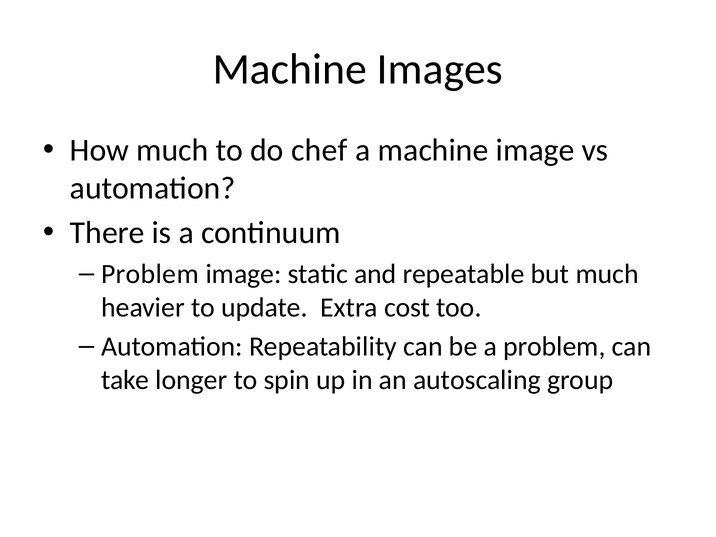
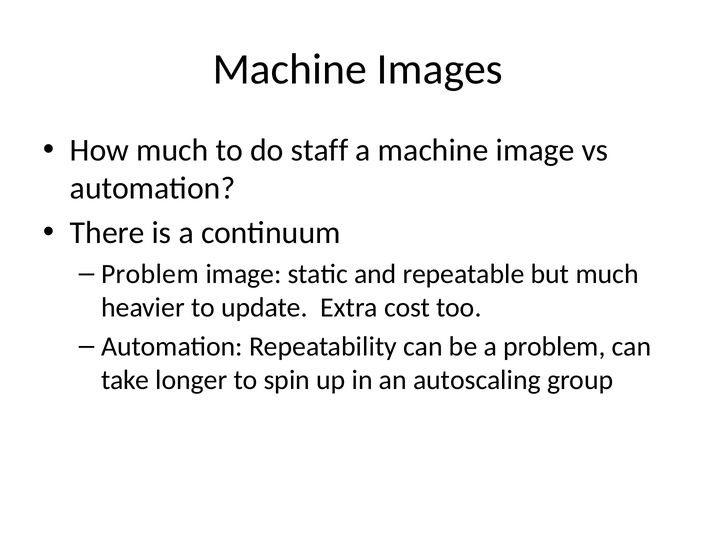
chef: chef -> staff (320, 150)
